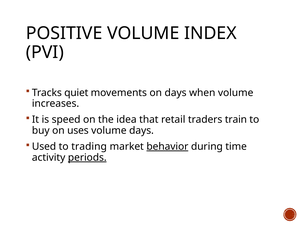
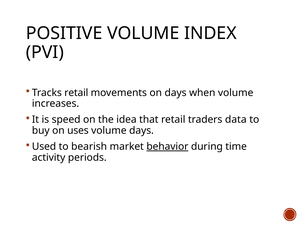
Tracks quiet: quiet -> retail (76, 93)
train: train -> data (236, 120)
trading: trading -> bearish (89, 147)
periods underline: present -> none (87, 157)
